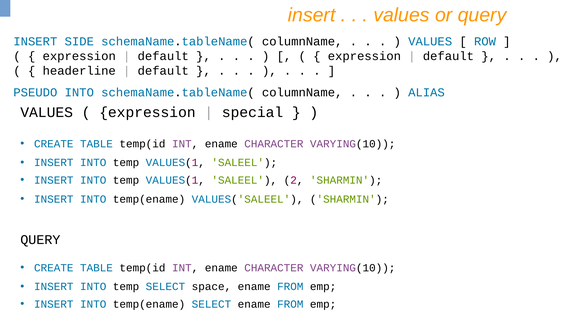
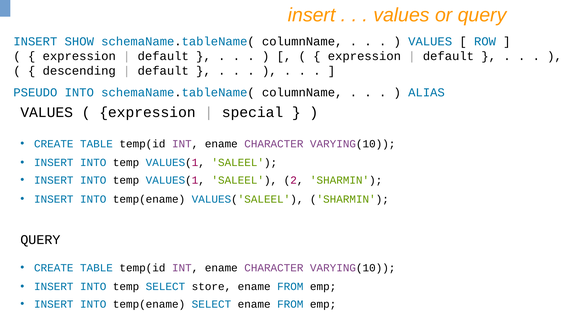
SIDE: SIDE -> SHOW (79, 42)
headerline: headerline -> descending (79, 71)
space: space -> store (211, 287)
